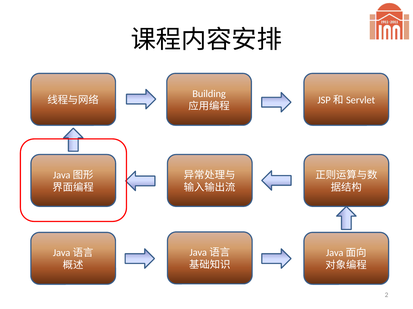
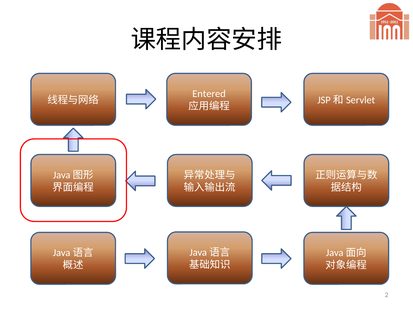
Building: Building -> Entered (209, 94)
